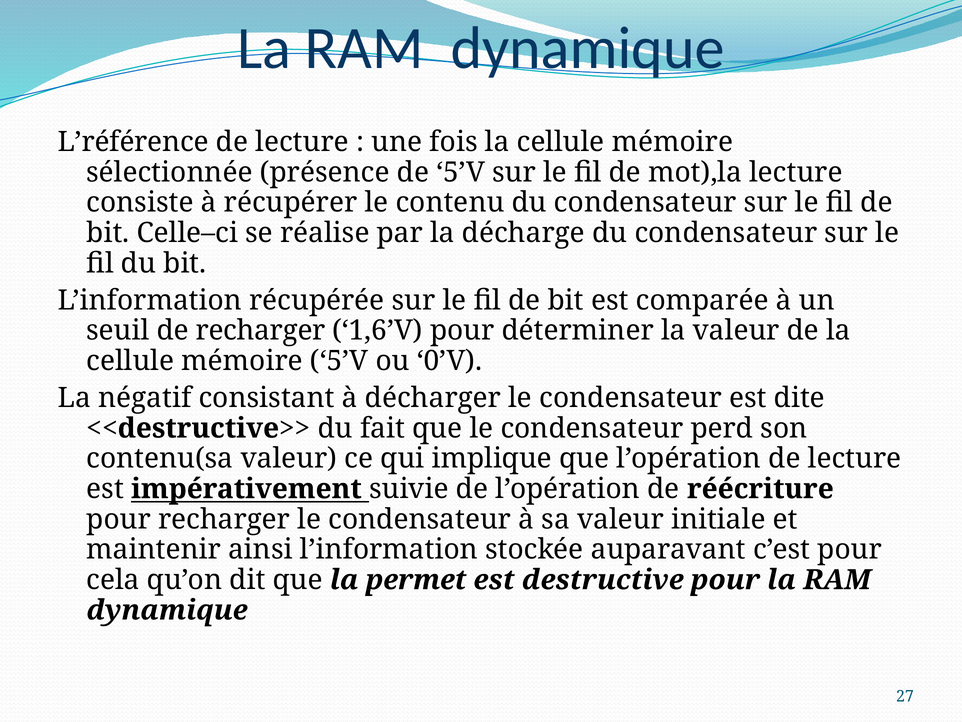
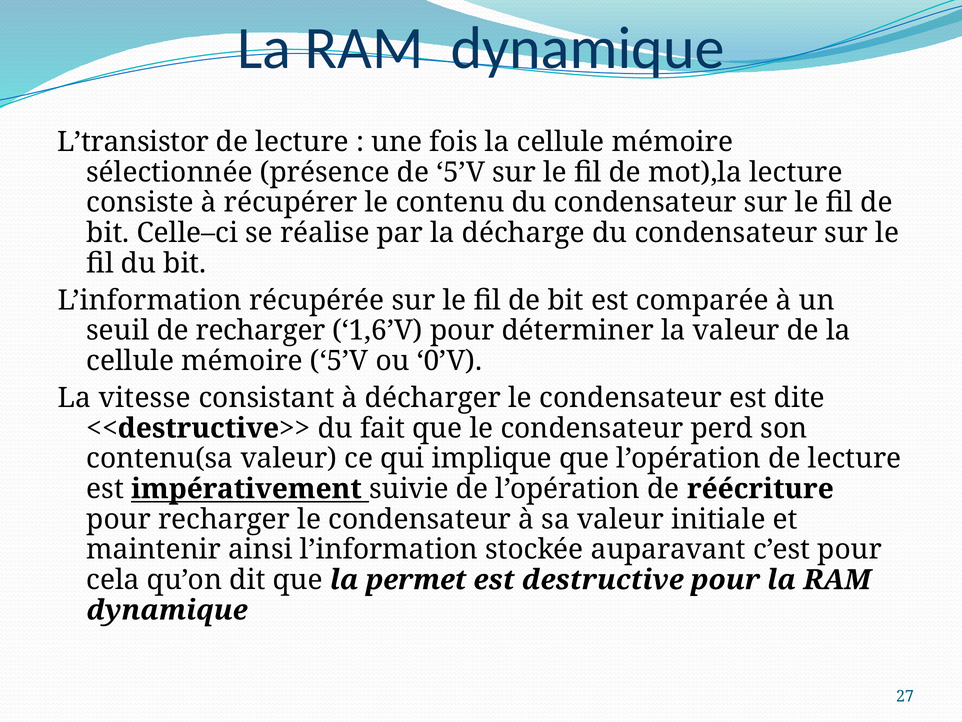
L’référence: L’référence -> L’transistor (133, 142)
négatif: négatif -> vitesse (145, 398)
